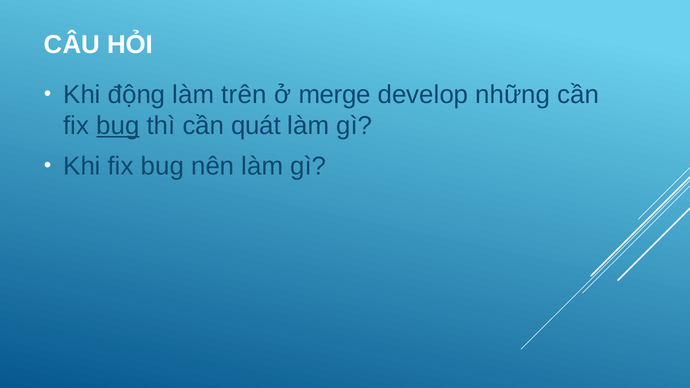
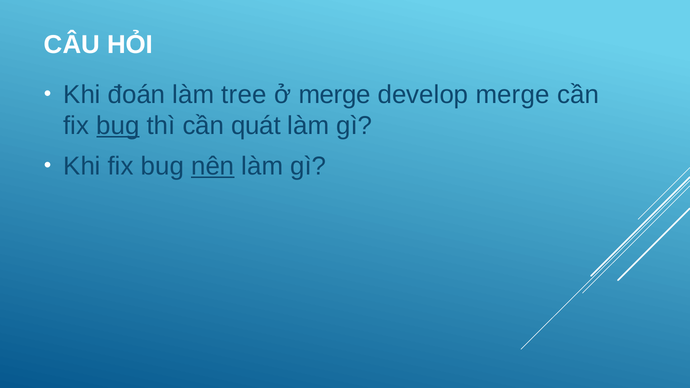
động: động -> đoán (137, 95)
trên: trên -> tree (244, 95)
develop những: những -> merge (513, 95)
nên underline: none -> present (213, 166)
